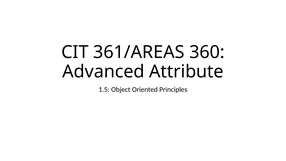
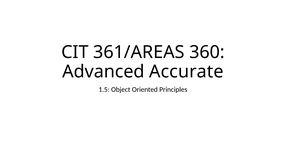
Attribute: Attribute -> Accurate (186, 71)
